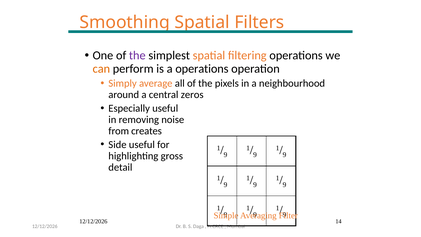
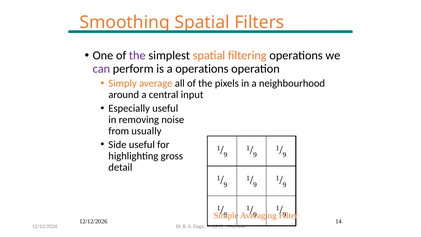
can colour: orange -> purple (101, 69)
zeros: zeros -> input (192, 95)
creates: creates -> usually (146, 131)
